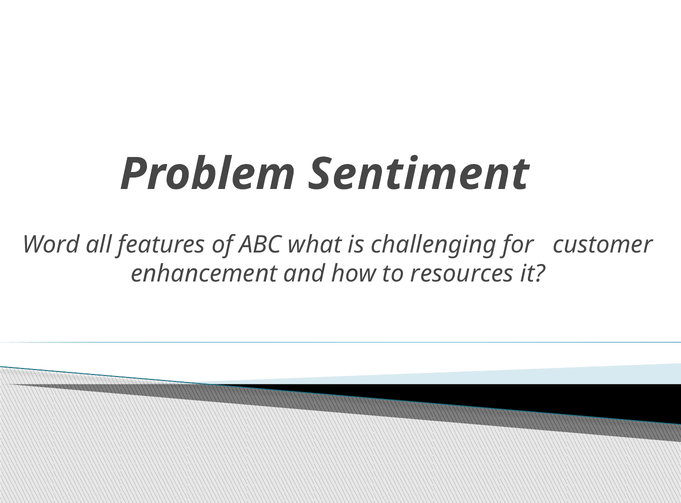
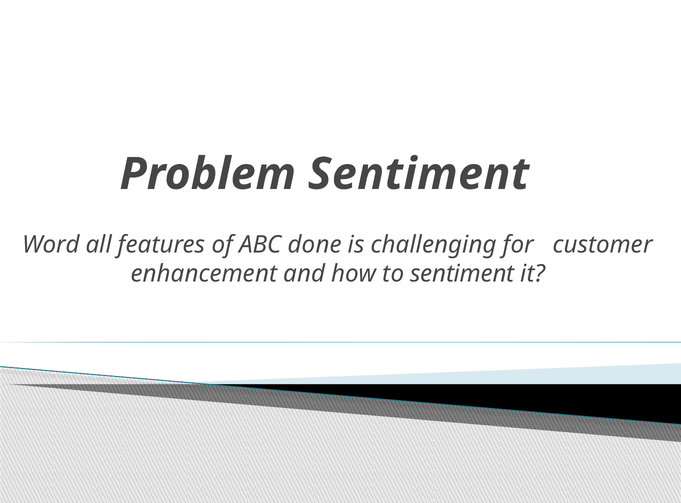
what: what -> done (315, 244)
to resources: resources -> sentiment (462, 274)
